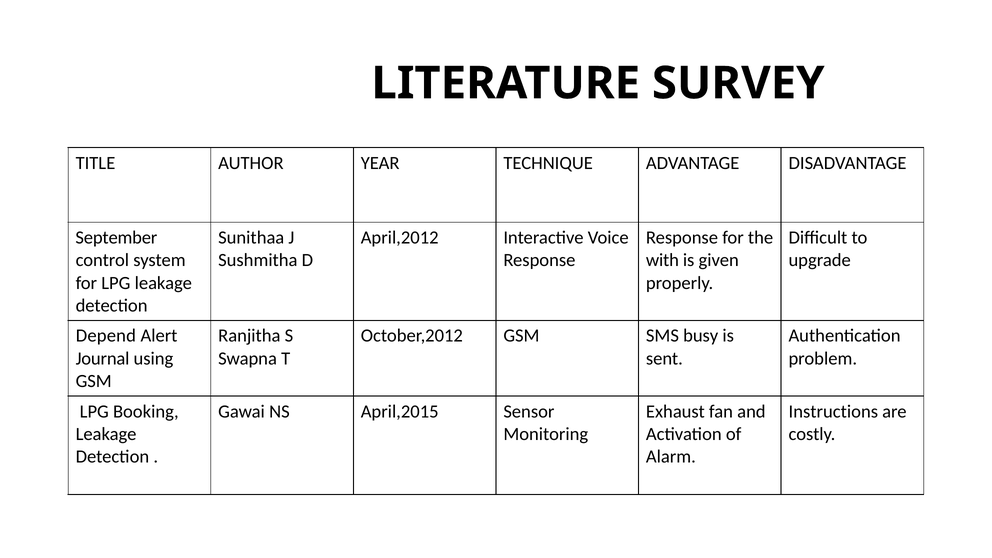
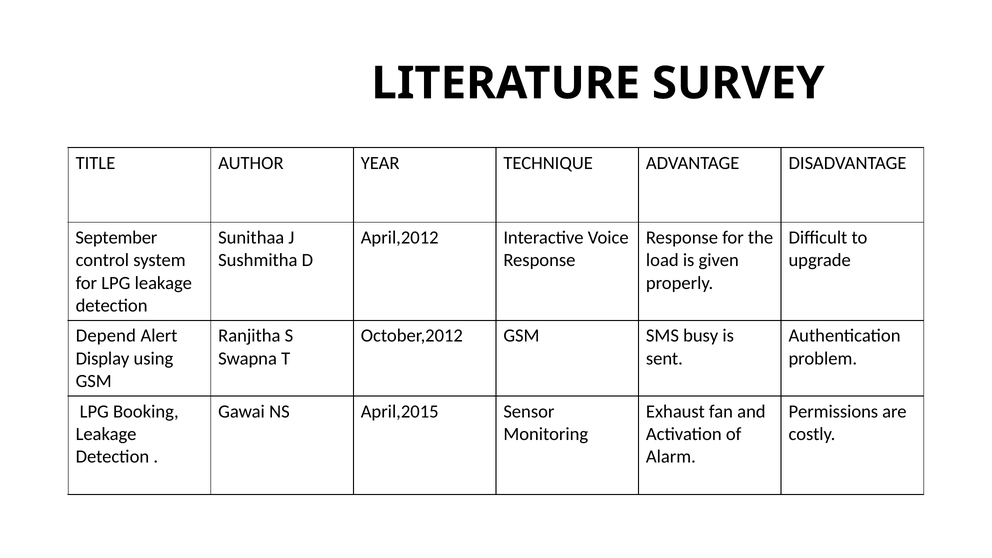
with: with -> load (662, 260)
Journal: Journal -> Display (103, 359)
Instructions: Instructions -> Permissions (833, 411)
